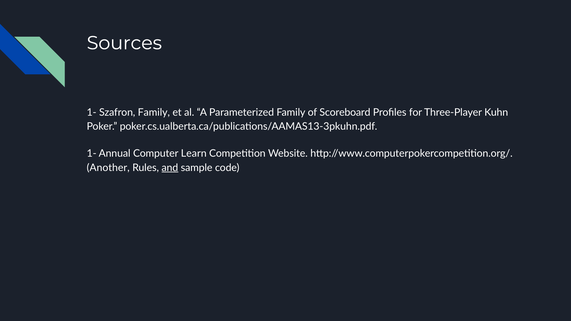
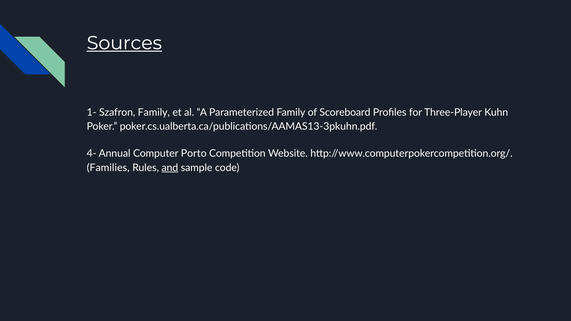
Sources underline: none -> present (124, 43)
1-: 1- -> 4- (92, 153)
Learn: Learn -> Porto (194, 153)
Another: Another -> Families (108, 168)
